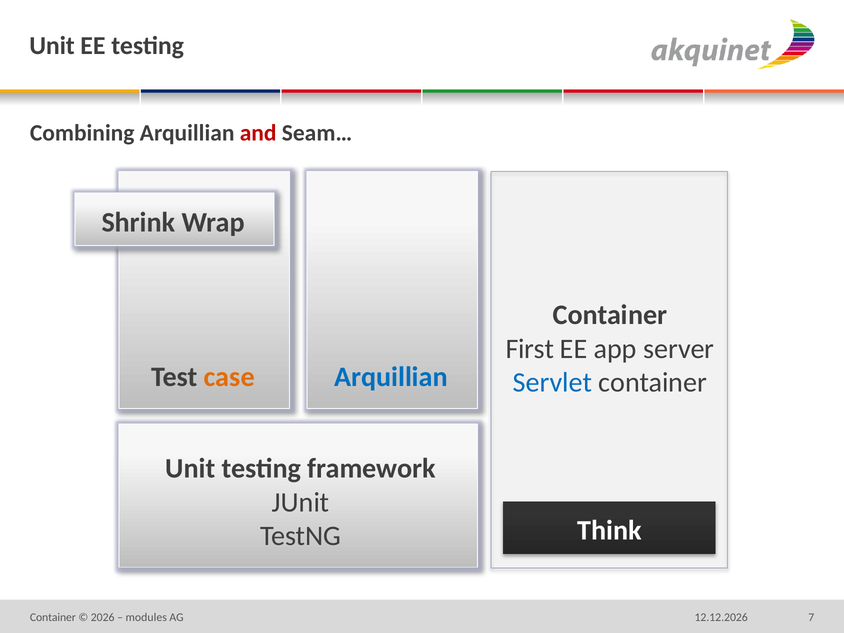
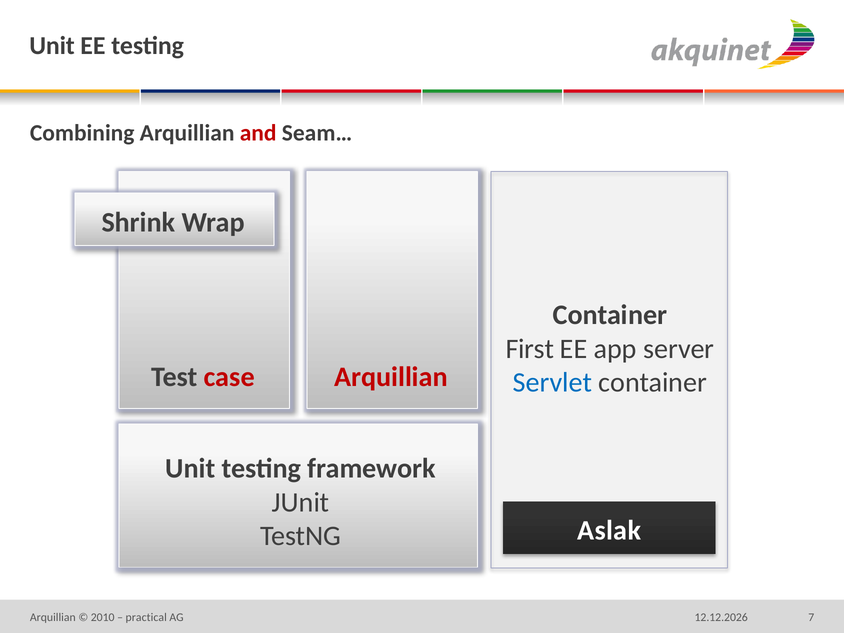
case colour: orange -> red (229, 377)
Arquillian colour: blue -> red (391, 377)
Think: Think -> Aslak (609, 530)
Container: Container -> Arquillian (53, 617)
2026: 2026 -> 2010 (103, 617)
modules: modules -> practical (146, 617)
